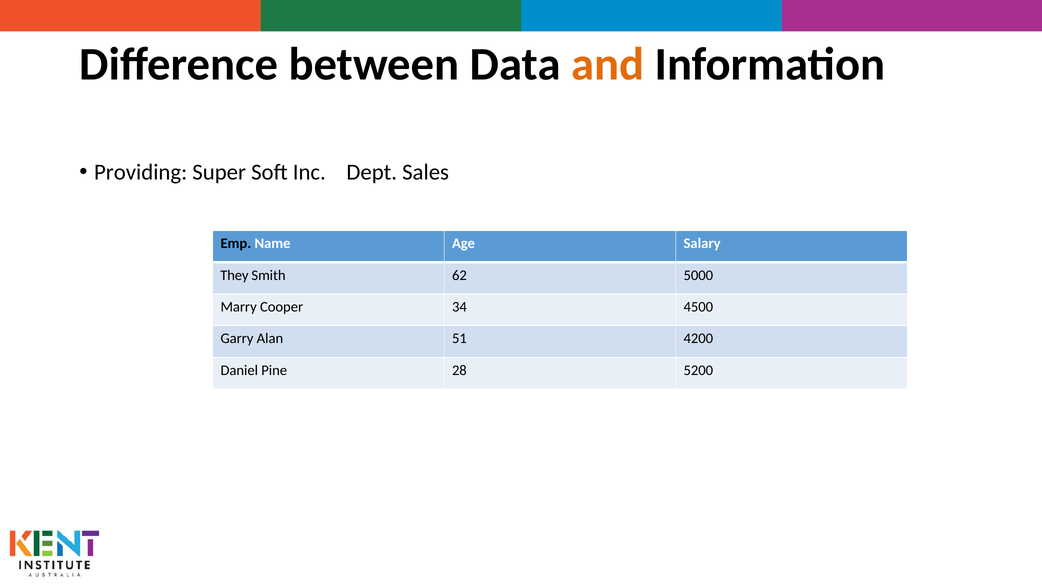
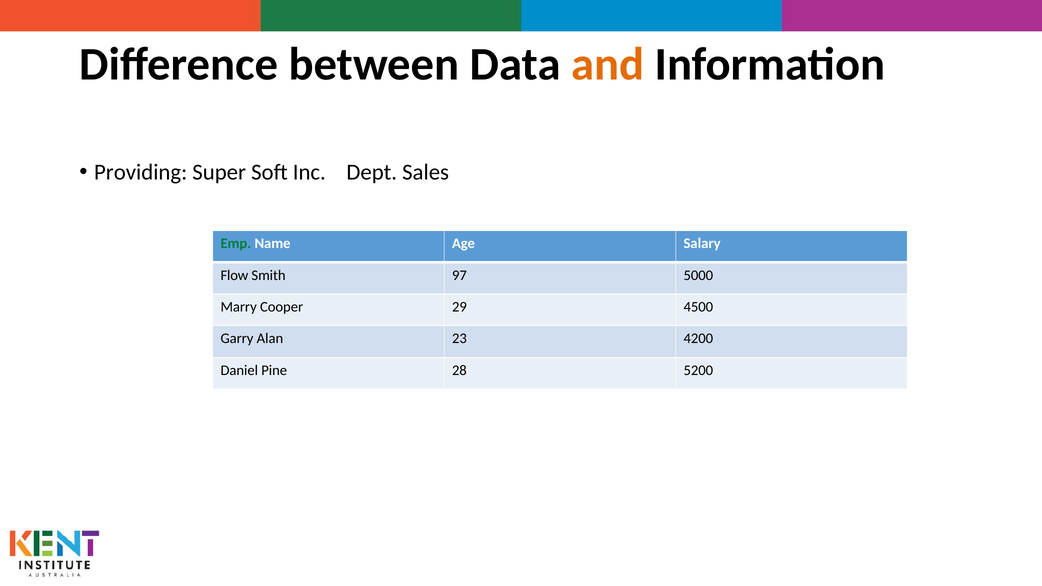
Emp colour: black -> green (236, 244)
They: They -> Flow (234, 275)
62: 62 -> 97 (459, 275)
34: 34 -> 29 (459, 307)
51: 51 -> 23 (459, 339)
